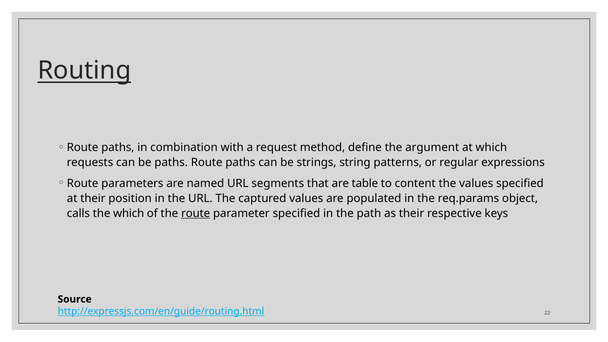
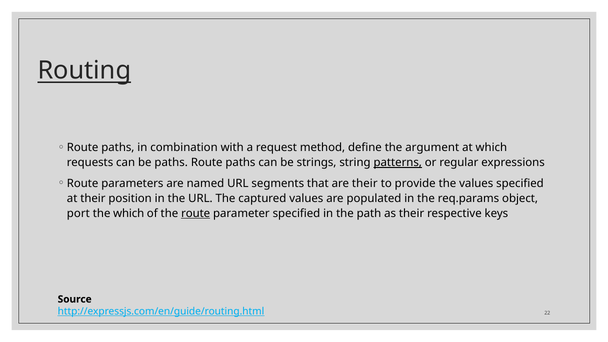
patterns underline: none -> present (398, 163)
are table: table -> their (365, 183)
content: content -> provide (415, 183)
calls: calls -> port (78, 213)
